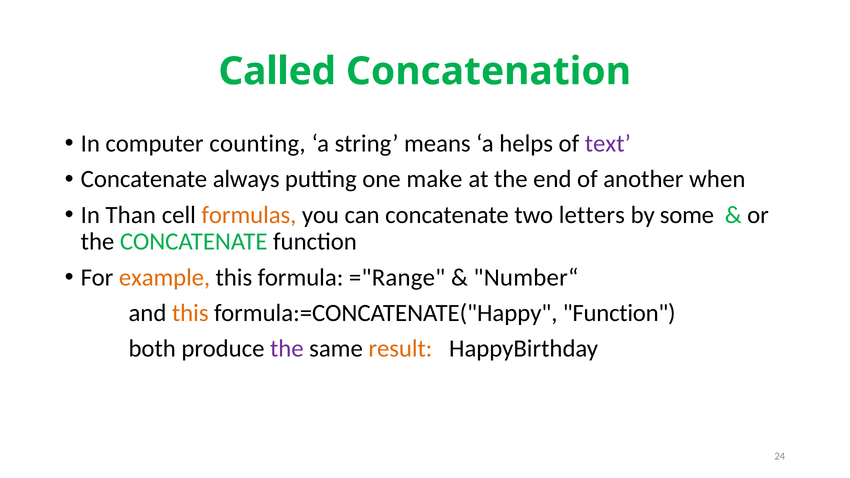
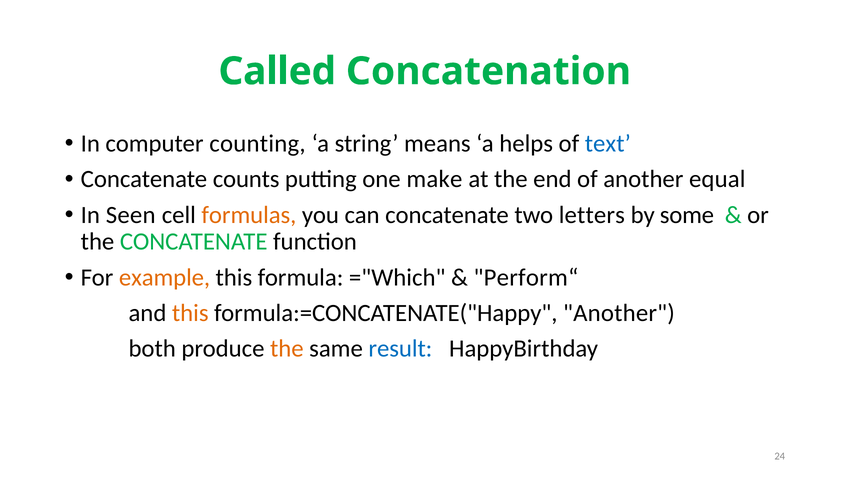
text colour: purple -> blue (608, 144)
always: always -> counts (246, 179)
when: when -> equal (717, 179)
Than: Than -> Seen (131, 215)
="Range: ="Range -> ="Which (397, 277)
Number“: Number“ -> Perform“ (526, 277)
formula:=CONCATENATE("Happy Function: Function -> Another (619, 313)
the colour: purple -> orange (287, 349)
result colour: orange -> blue (400, 349)
